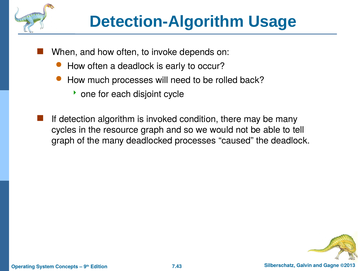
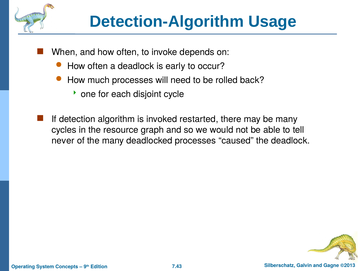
condition: condition -> restarted (199, 119)
graph: graph -> never (63, 141)
